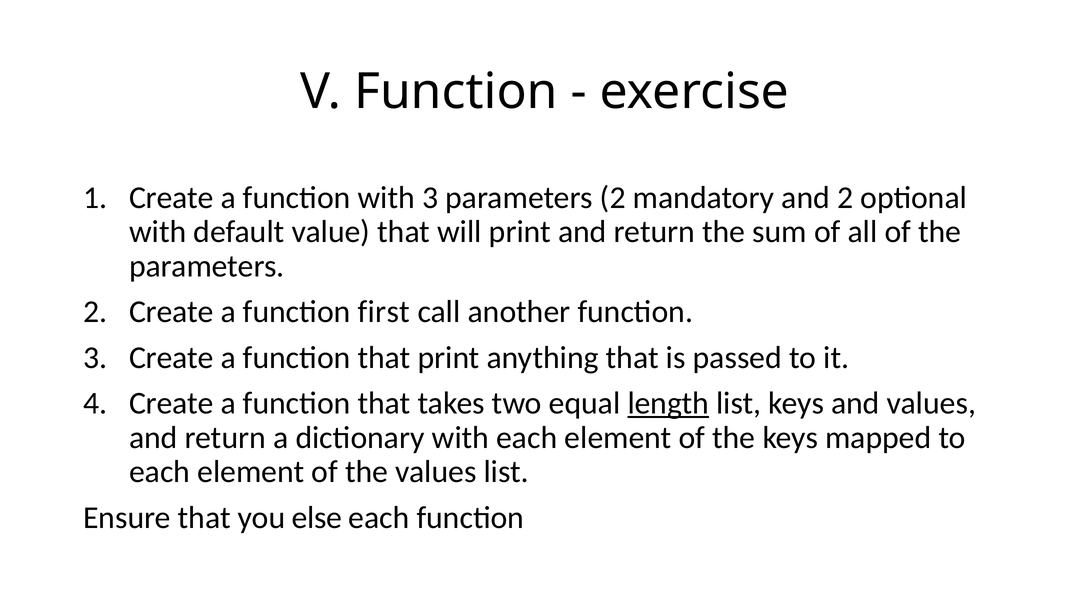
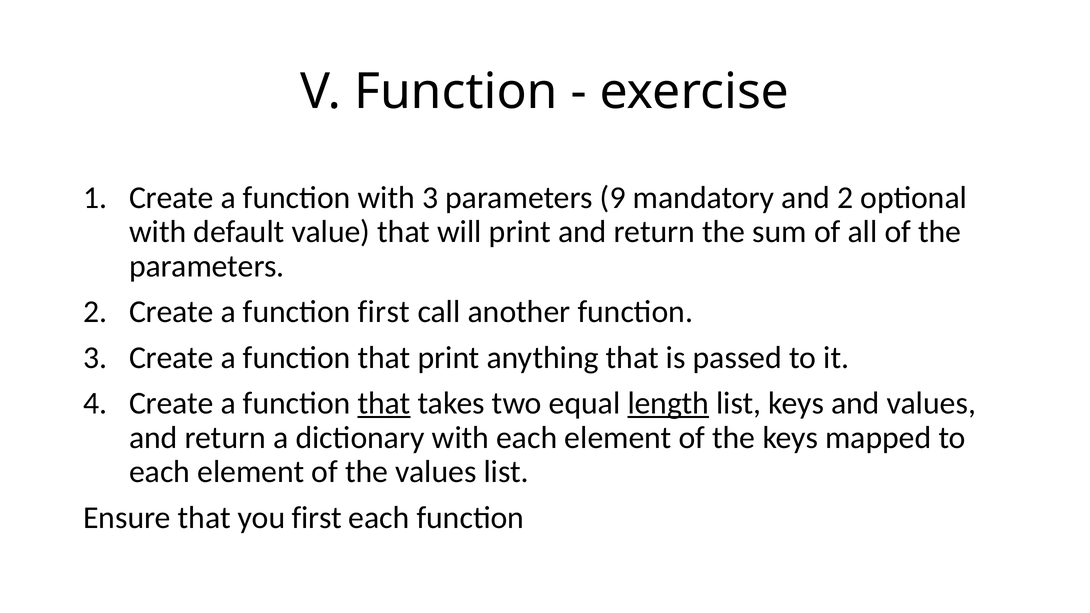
3 parameters 2: 2 -> 9 (613, 198)
that underline: none -> present (384, 403)
you else: else -> first (317, 518)
